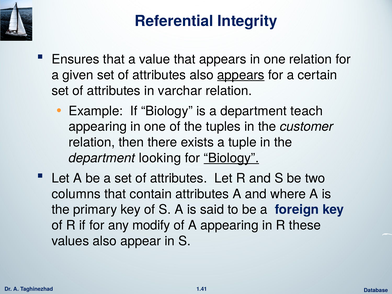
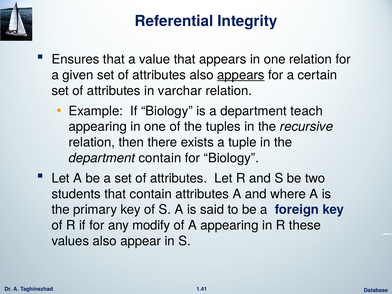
customer: customer -> recursive (306, 127)
department looking: looking -> contain (160, 158)
Biology underline: present -> none (231, 158)
columns: columns -> students (76, 194)
